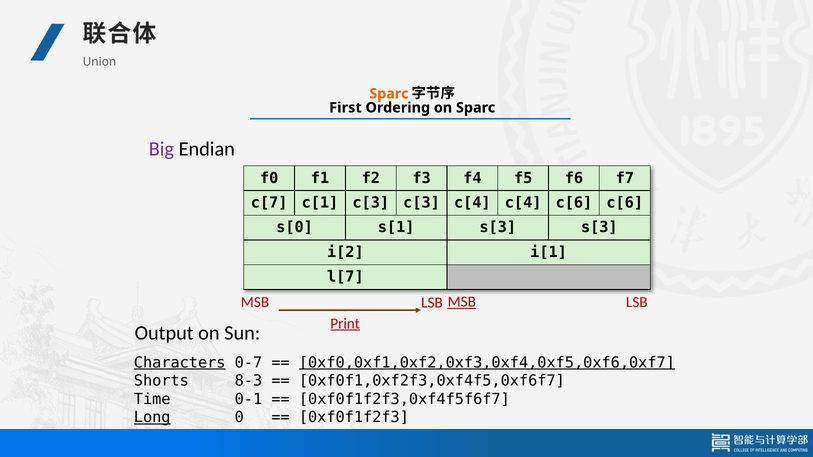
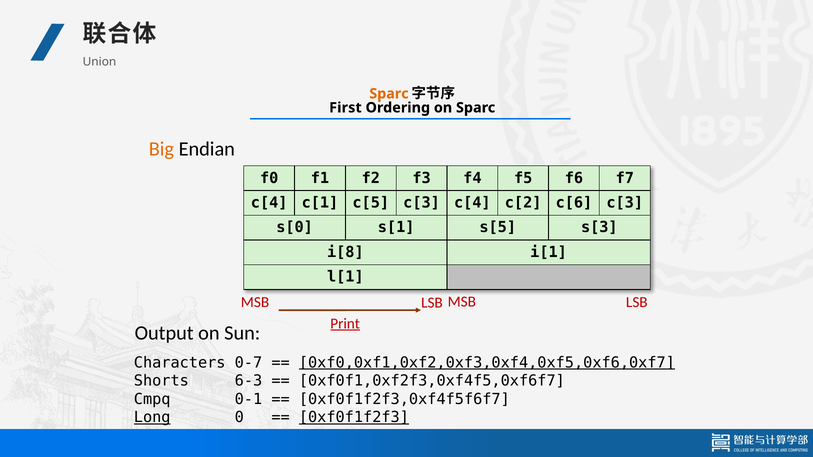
Big colour: purple -> orange (161, 149)
c[7: c[7 -> c[4 (269, 203)
c[1 c[3: c[3 -> c[5 (371, 203)
c[4 c[4: c[4 -> c[2 (523, 203)
c[6 c[6: c[6 -> c[3 (625, 203)
s[1 s[3: s[3 -> s[5 (498, 228)
i[2: i[2 -> i[8 (345, 252)
l[7: l[7 -> l[1 (345, 277)
MSB underline: present -> none (462, 302)
Characters underline: present -> none (180, 363)
8-3: 8-3 -> 6-3 (248, 381)
Time: Time -> Cmpq (152, 399)
0xf0f1f2f3 underline: none -> present (354, 418)
